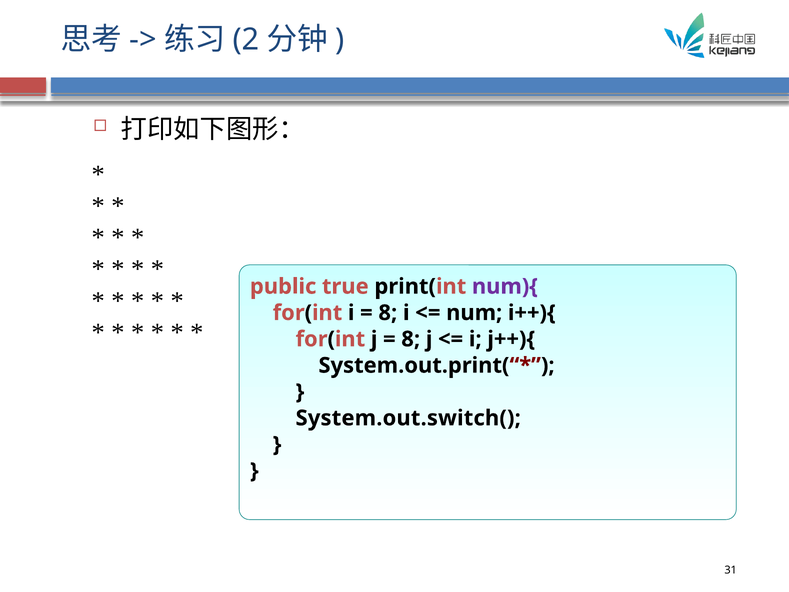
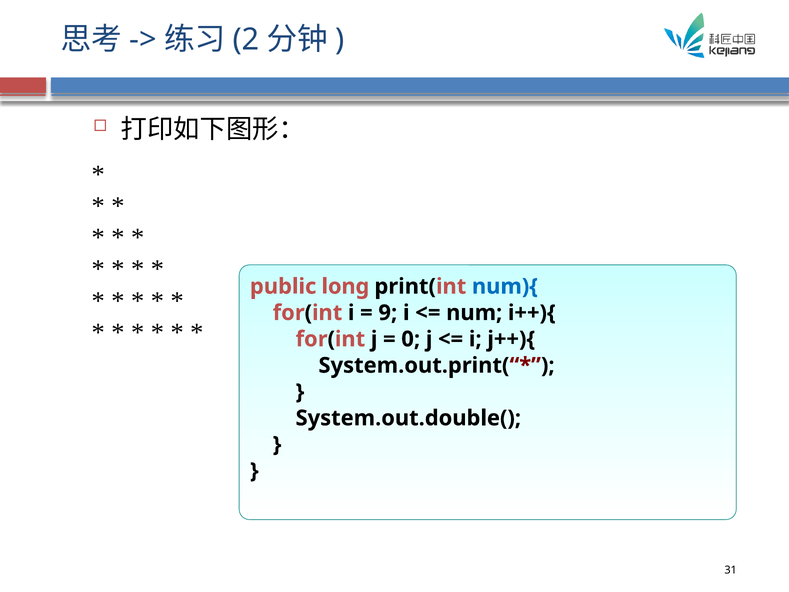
true: true -> long (345, 286)
num){ colour: purple -> blue (505, 286)
8: 8 -> 9 (388, 313)
8: 8 -> 0 (411, 339)
System.out.switch(: System.out.switch( -> System.out.double( (408, 418)
